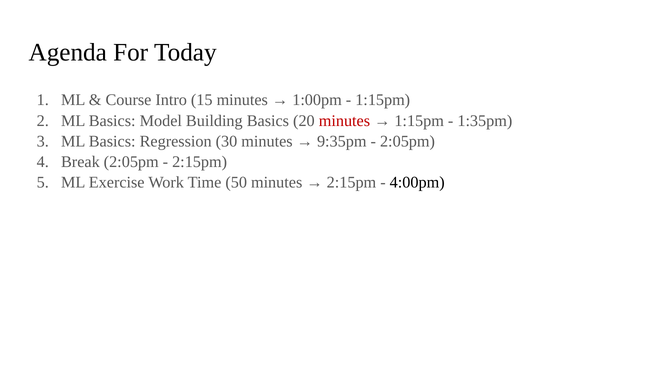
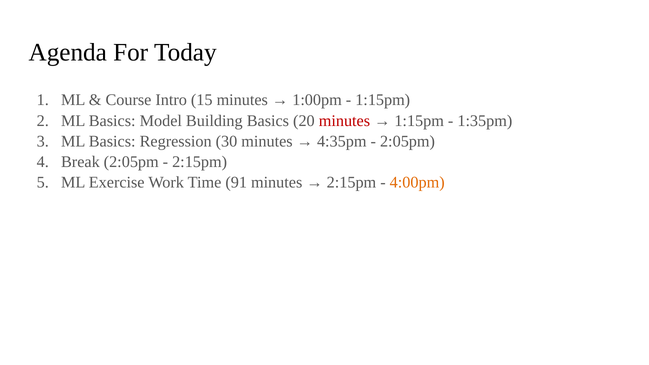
9:35pm: 9:35pm -> 4:35pm (342, 141)
50: 50 -> 91 (236, 183)
4:00pm colour: black -> orange (417, 183)
